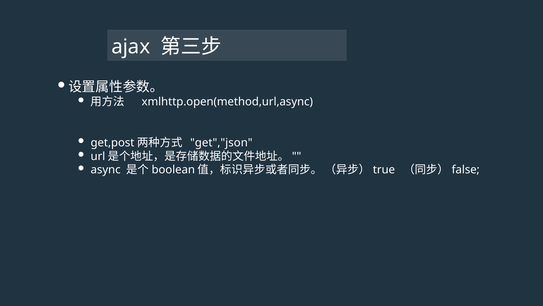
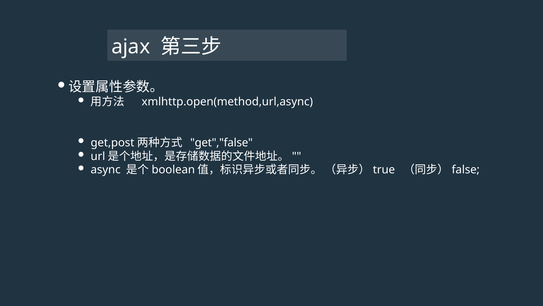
get","json: get","json -> get","false (221, 142)
